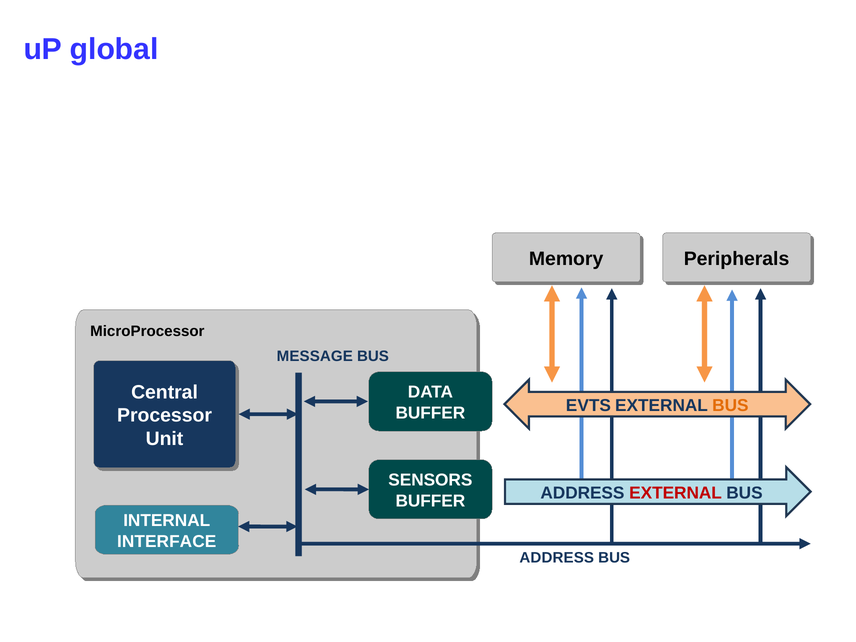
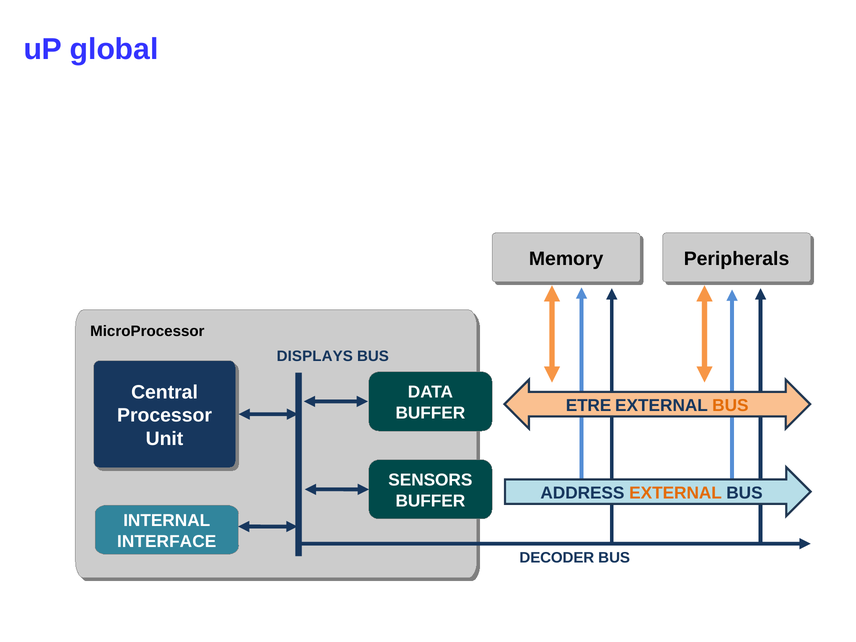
MESSAGE: MESSAGE -> DISPLAYS (315, 356)
EVTS: EVTS -> ETRE (589, 405)
EXTERNAL colour: red -> orange (676, 493)
ADDRESS: ADDRESS -> DECODER (557, 558)
